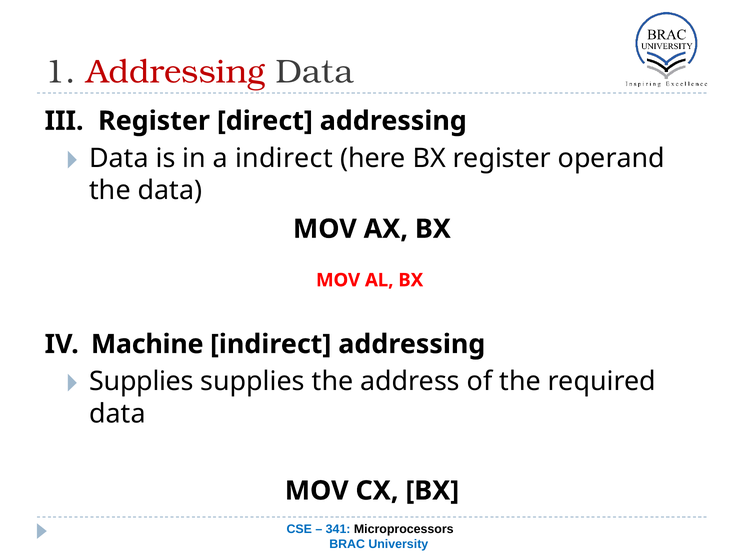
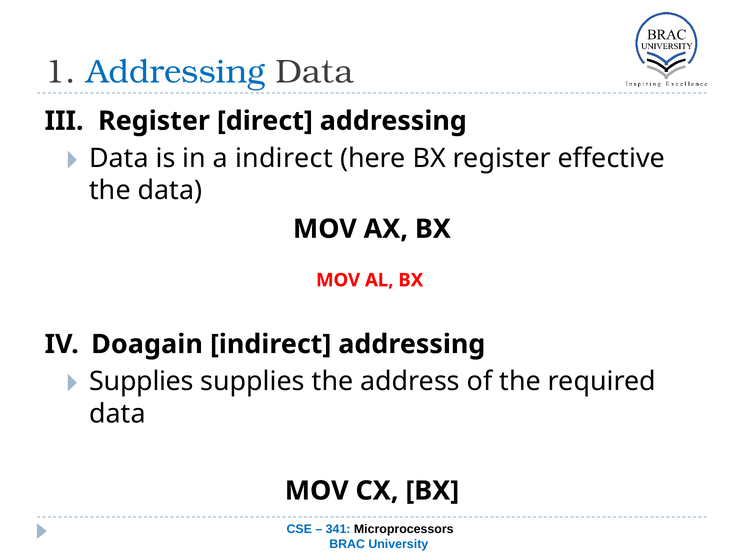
Addressing colour: red -> blue (176, 72)
operand: operand -> effective (611, 158)
Machine: Machine -> Doagain (147, 344)
